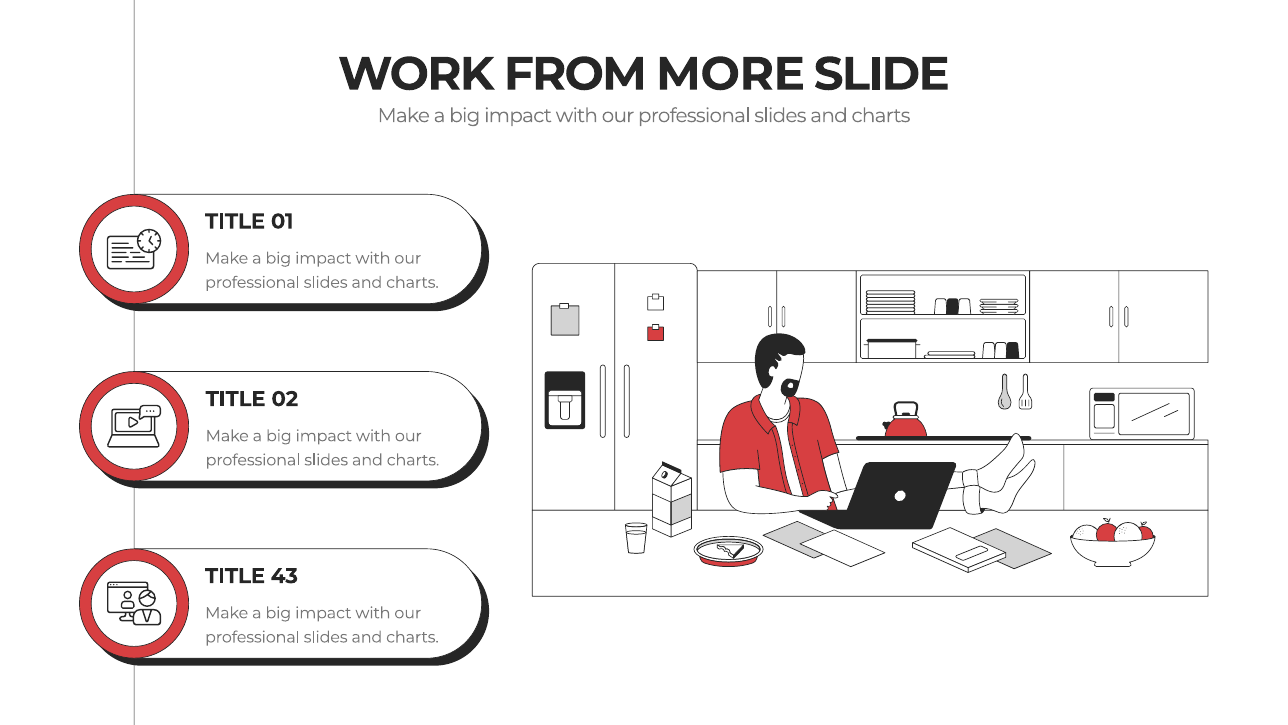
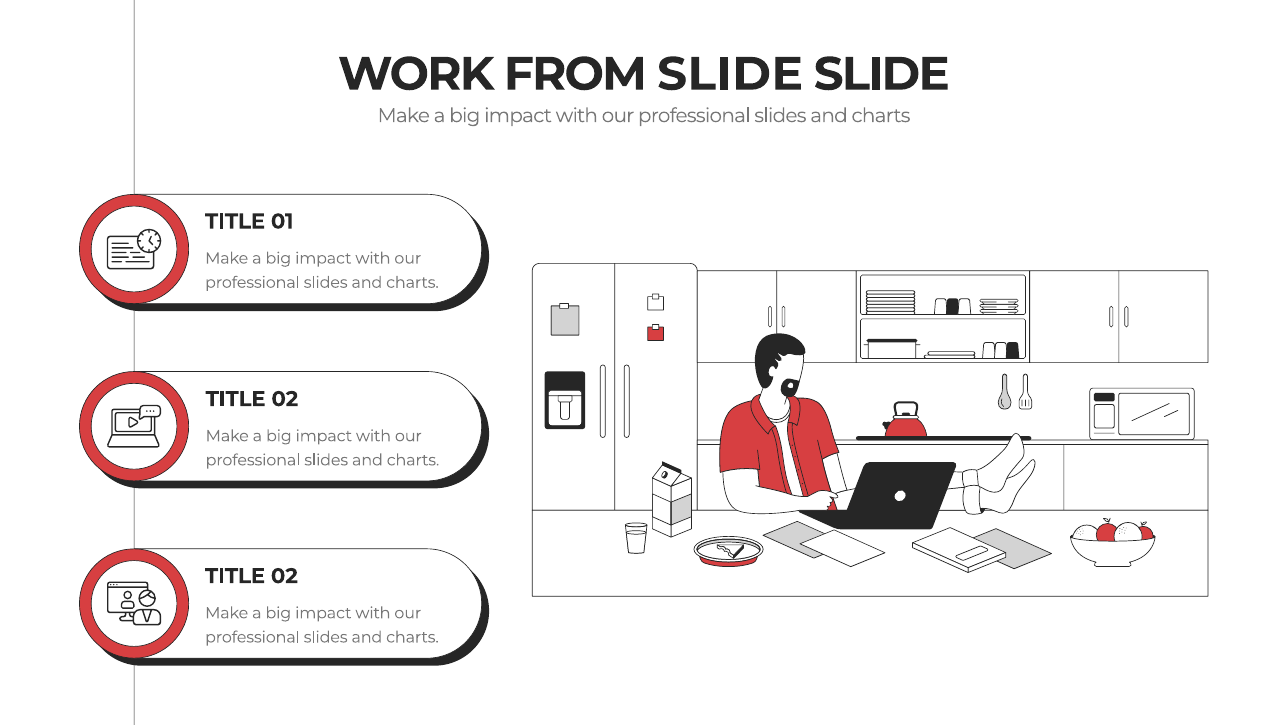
FROM MORE: MORE -> SLIDE (730, 74)
43: 43 -> 02 (284, 576)
